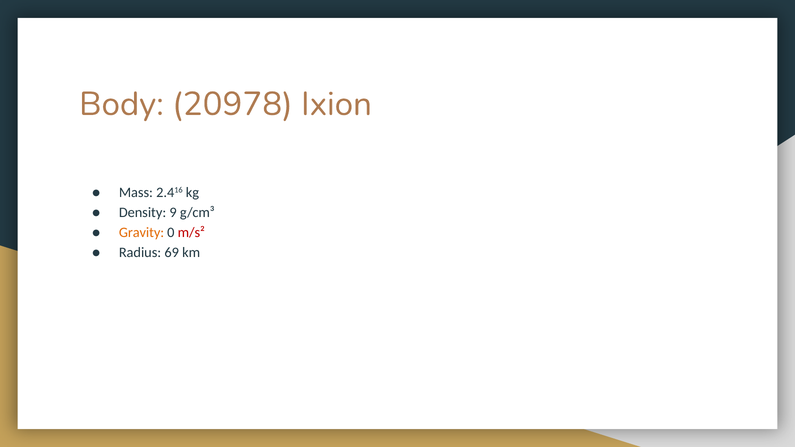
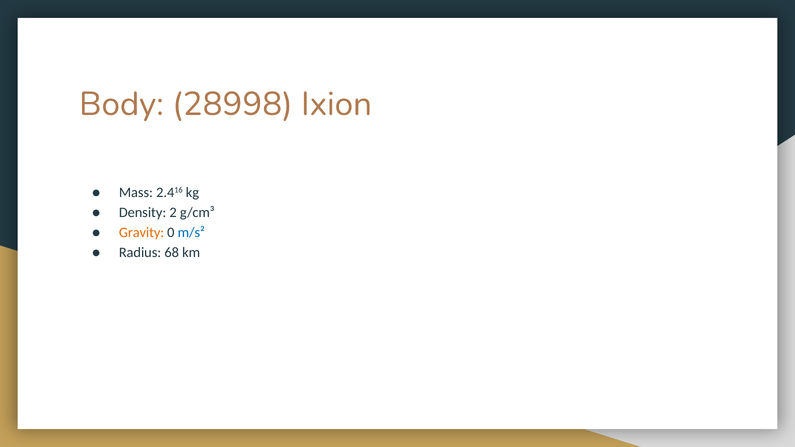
20978: 20978 -> 28998 (232, 104)
9: 9 -> 2 (173, 213)
m/s² colour: red -> blue (191, 233)
69: 69 -> 68 (172, 253)
